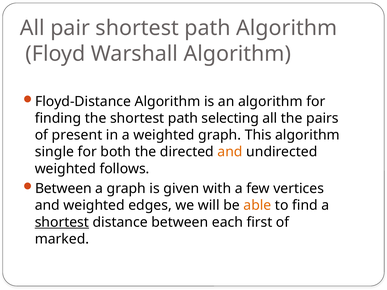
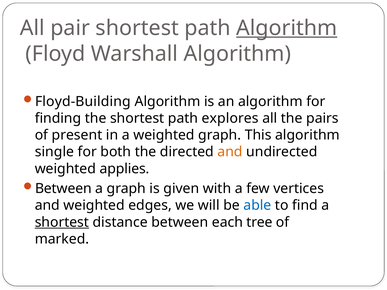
Algorithm underline: none -> present (287, 28)
Floyd-Distance: Floyd-Distance -> Floyd-Building (83, 102)
selecting: selecting -> explores (230, 118)
follows: follows -> applies (125, 169)
able colour: orange -> blue (257, 206)
first: first -> tree (260, 222)
